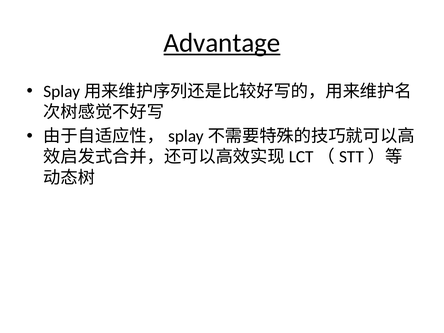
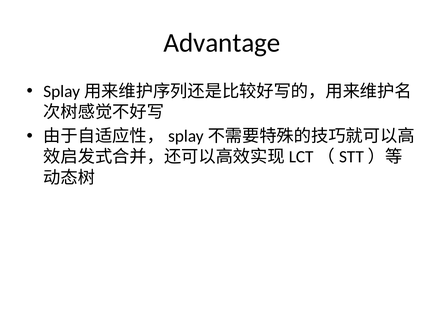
Advantage underline: present -> none (222, 43)
